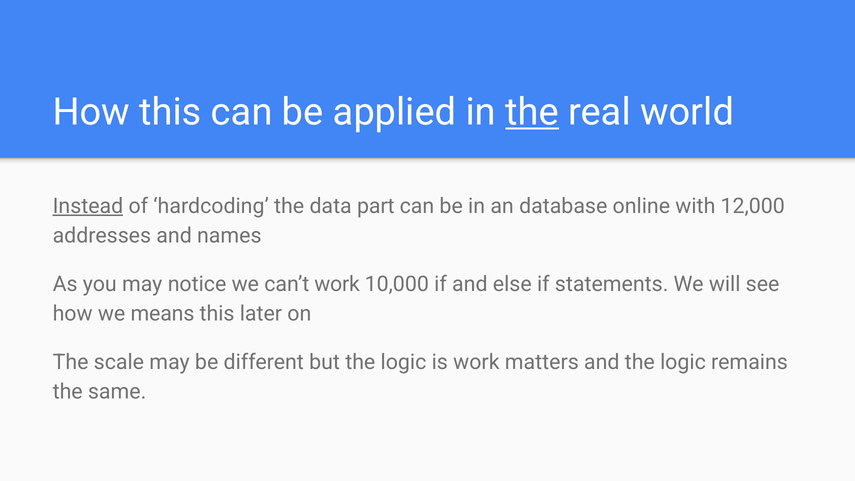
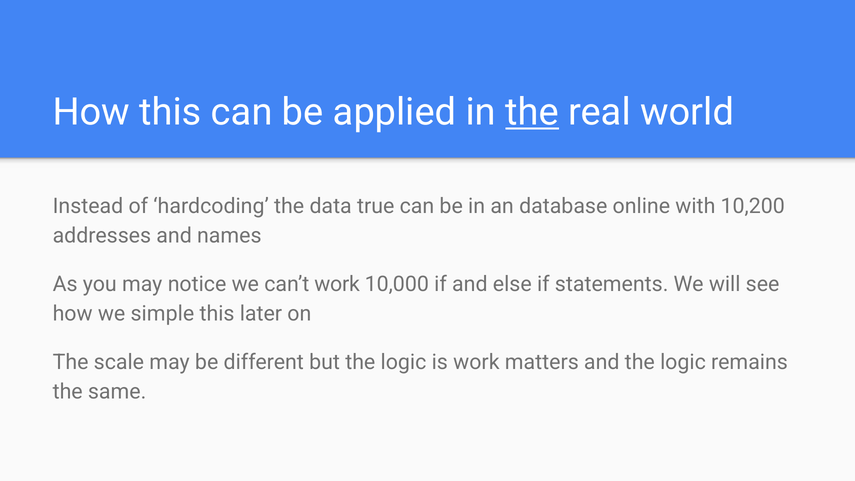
Instead underline: present -> none (88, 206)
part: part -> true (376, 206)
12,000: 12,000 -> 10,200 (753, 206)
means: means -> simple (162, 314)
